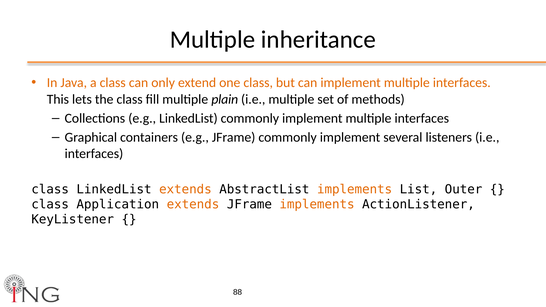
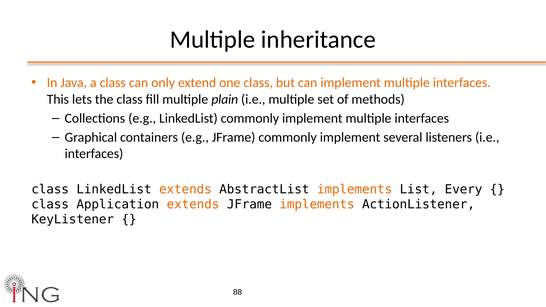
Outer: Outer -> Every (464, 189)
